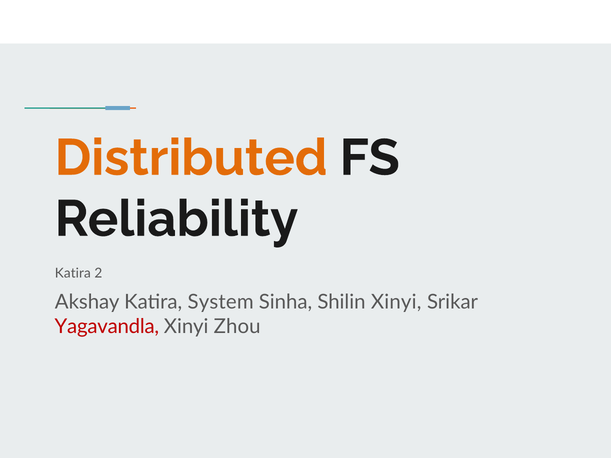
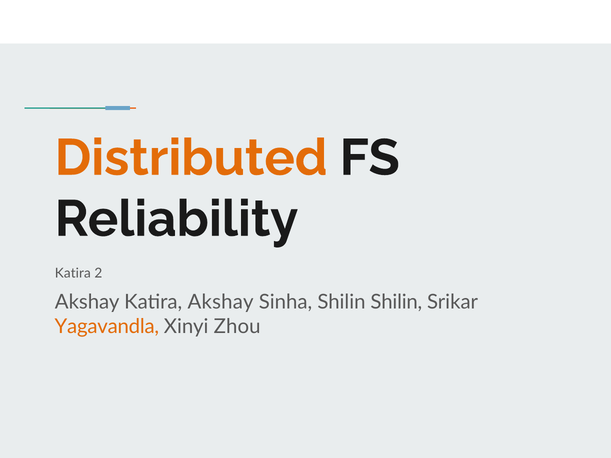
Katira System: System -> Akshay (221, 302)
Shilin Xinyi: Xinyi -> Shilin (396, 302)
Yagavandla colour: red -> orange (107, 327)
